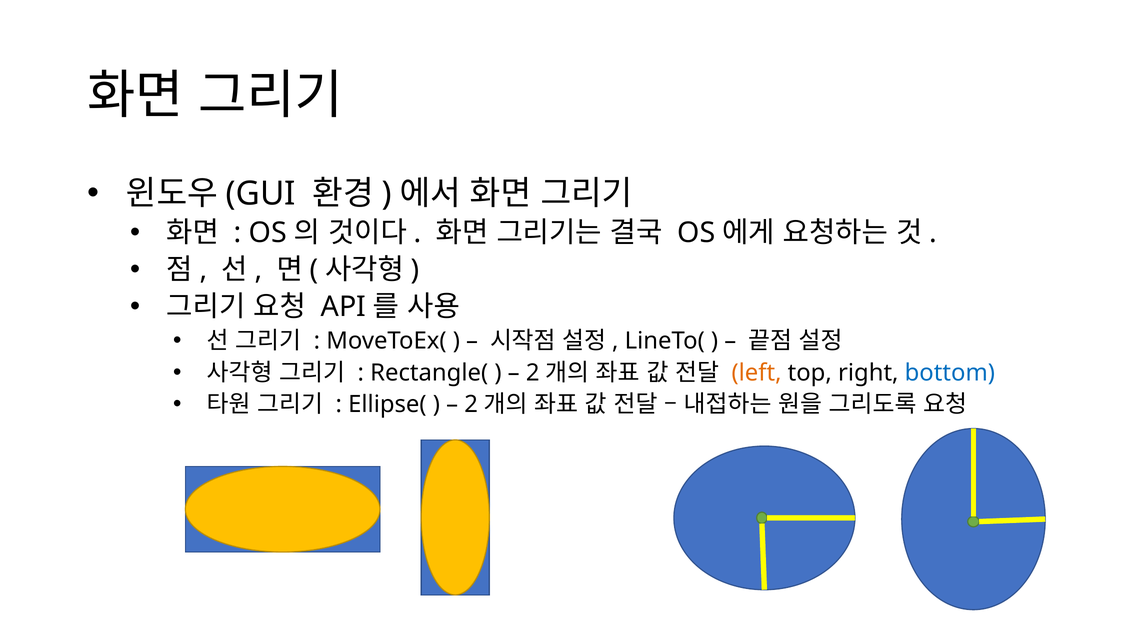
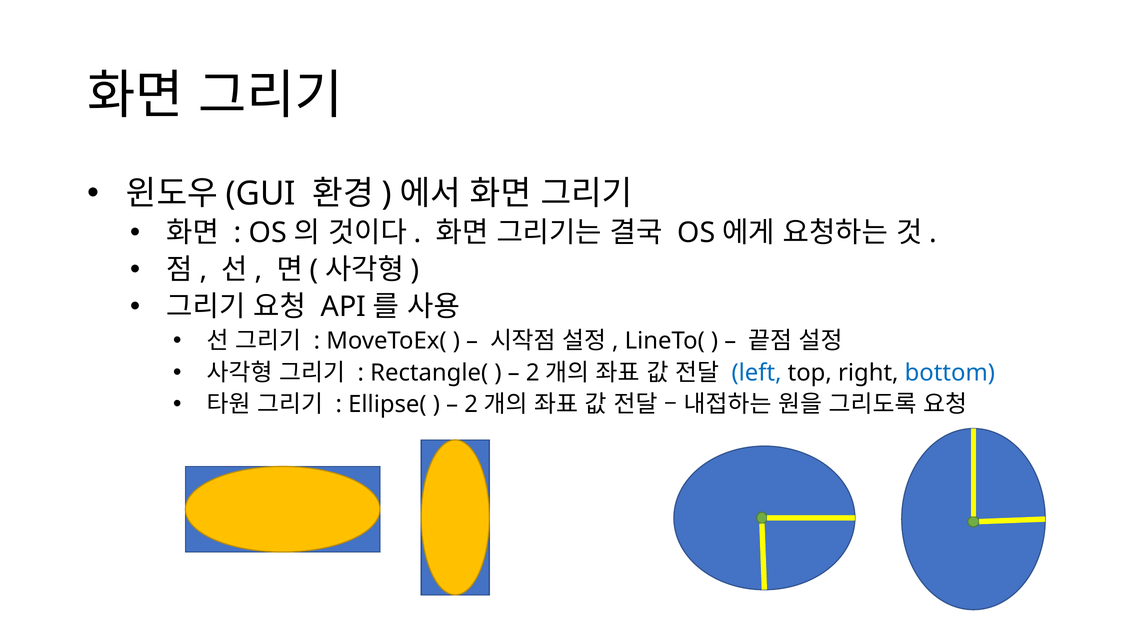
left colour: orange -> blue (757, 372)
